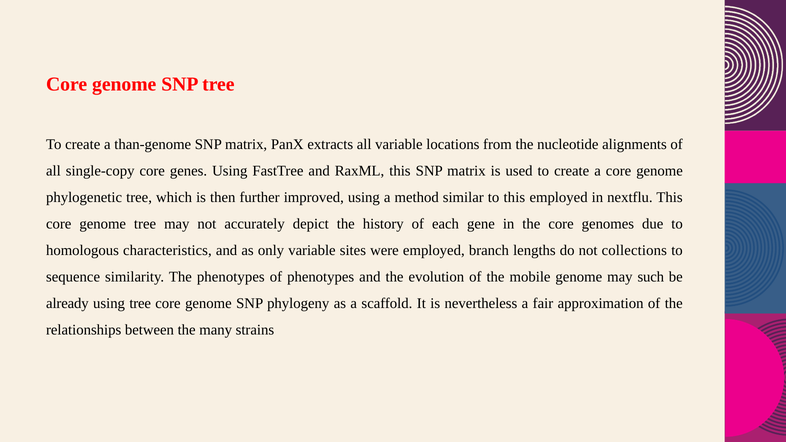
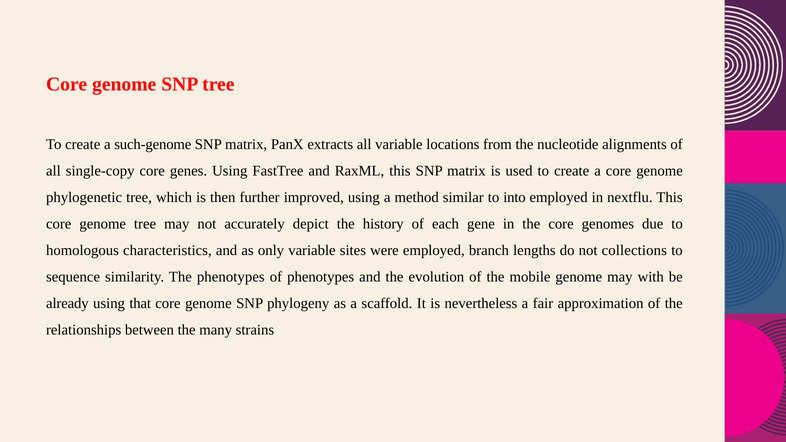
than-genome: than-genome -> such-genome (153, 144)
to this: this -> into (515, 197)
such: such -> with (651, 277)
using tree: tree -> that (140, 304)
